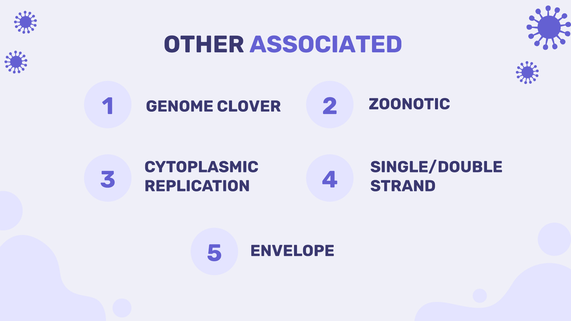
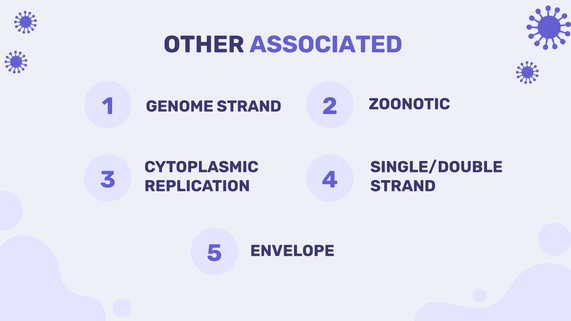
GENOME CLOVER: CLOVER -> STRAND (249, 106)
